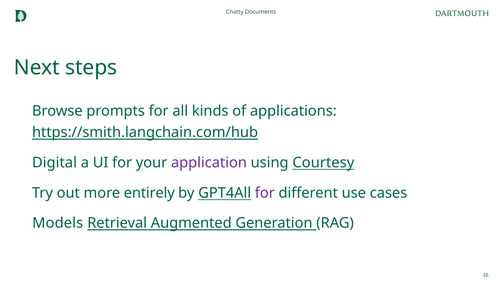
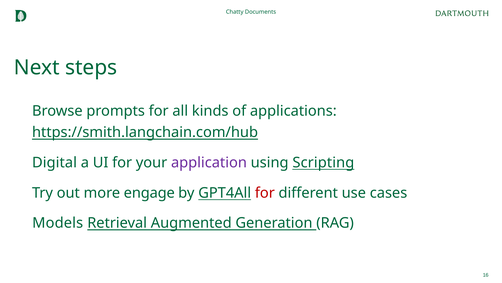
Courtesy: Courtesy -> Scripting (323, 162)
entirely: entirely -> engage (149, 192)
for colour: purple -> red (265, 192)
